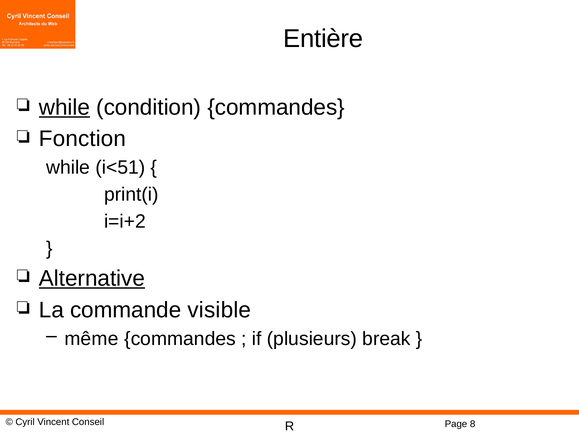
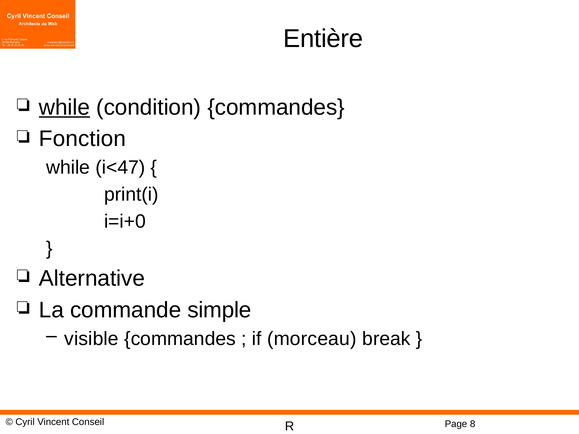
i<51: i<51 -> i<47 (120, 168)
i=i+2: i=i+2 -> i=i+0 (125, 222)
Alternative underline: present -> none (92, 279)
visible: visible -> simple (219, 310)
même: même -> visible (91, 339)
plusieurs: plusieurs -> morceau (312, 339)
